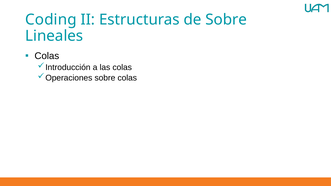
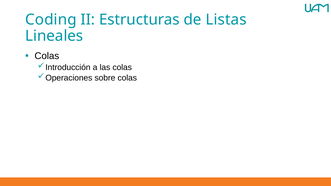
de Sobre: Sobre -> Listas (226, 20)
